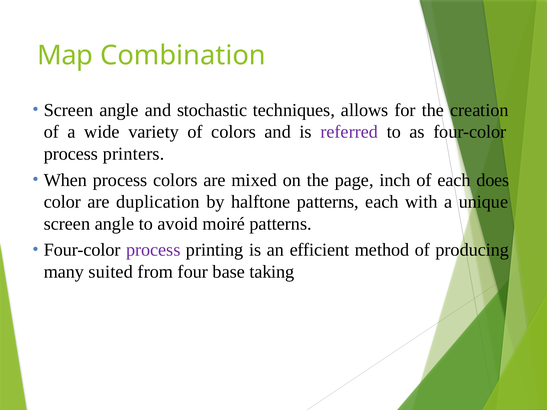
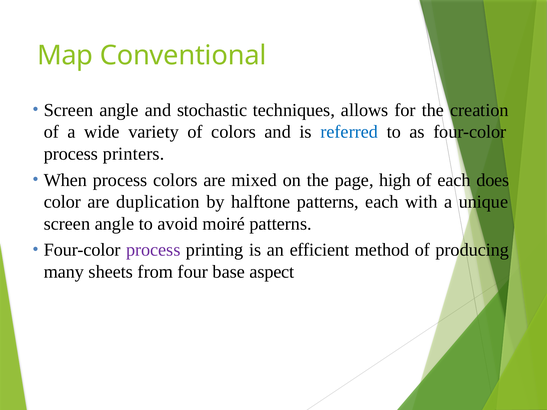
Combination: Combination -> Conventional (183, 56)
referred colour: purple -> blue (349, 132)
inch: inch -> high (395, 180)
suited: suited -> sheets (111, 272)
taking: taking -> aspect (272, 272)
